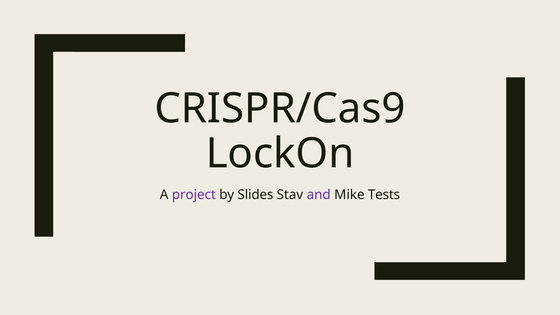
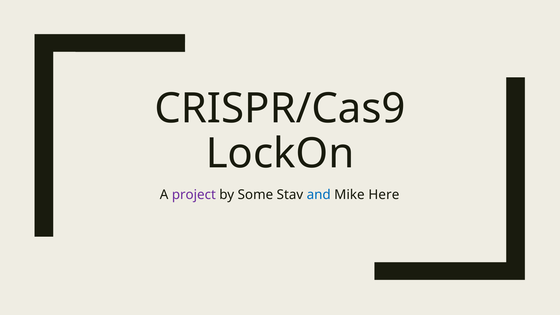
Slides: Slides -> Some (255, 195)
and colour: purple -> blue (319, 195)
Tests: Tests -> Here (384, 195)
